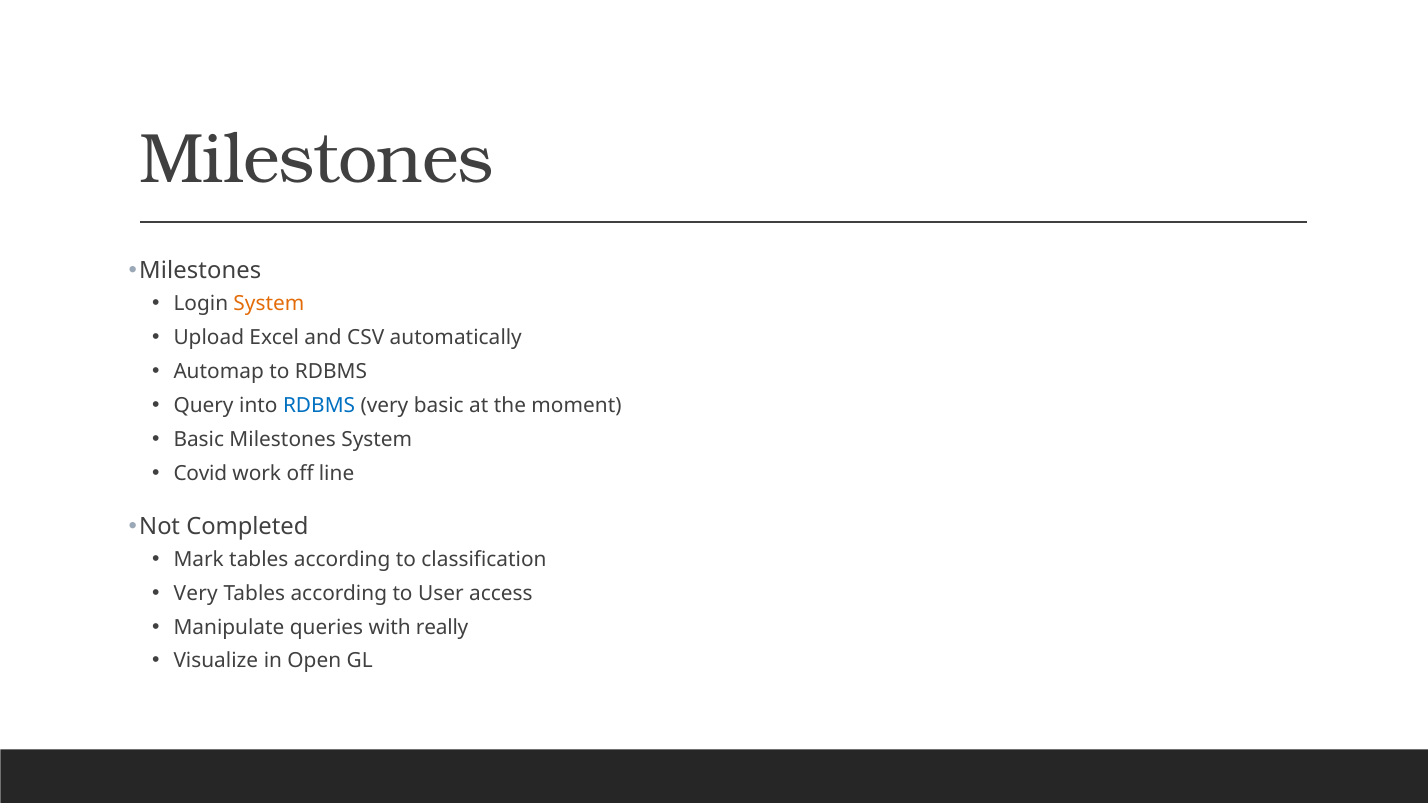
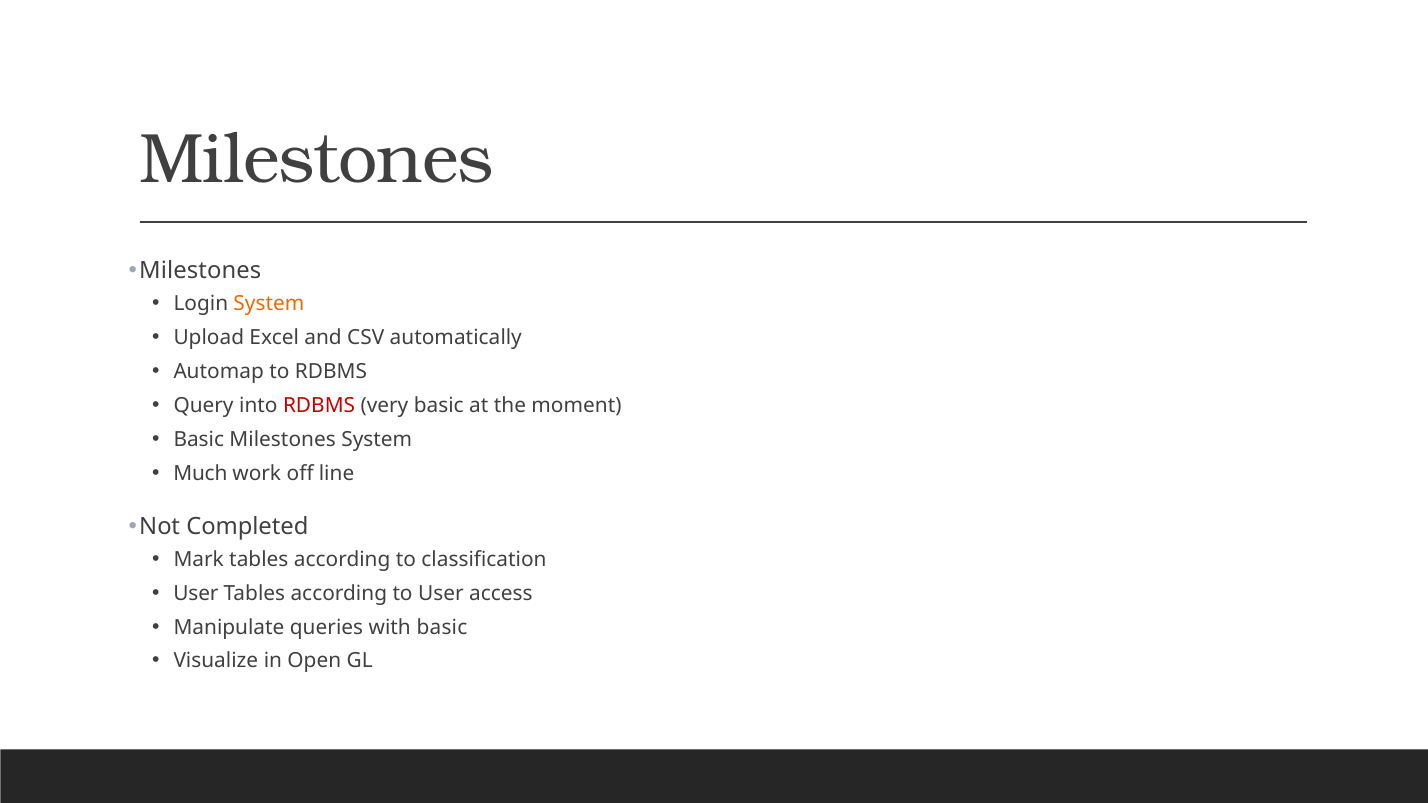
RDBMS colour: blue -> red (319, 405)
Covid: Covid -> Much (200, 473)
Very: Very -> User (196, 593)
with really: really -> basic (442, 627)
